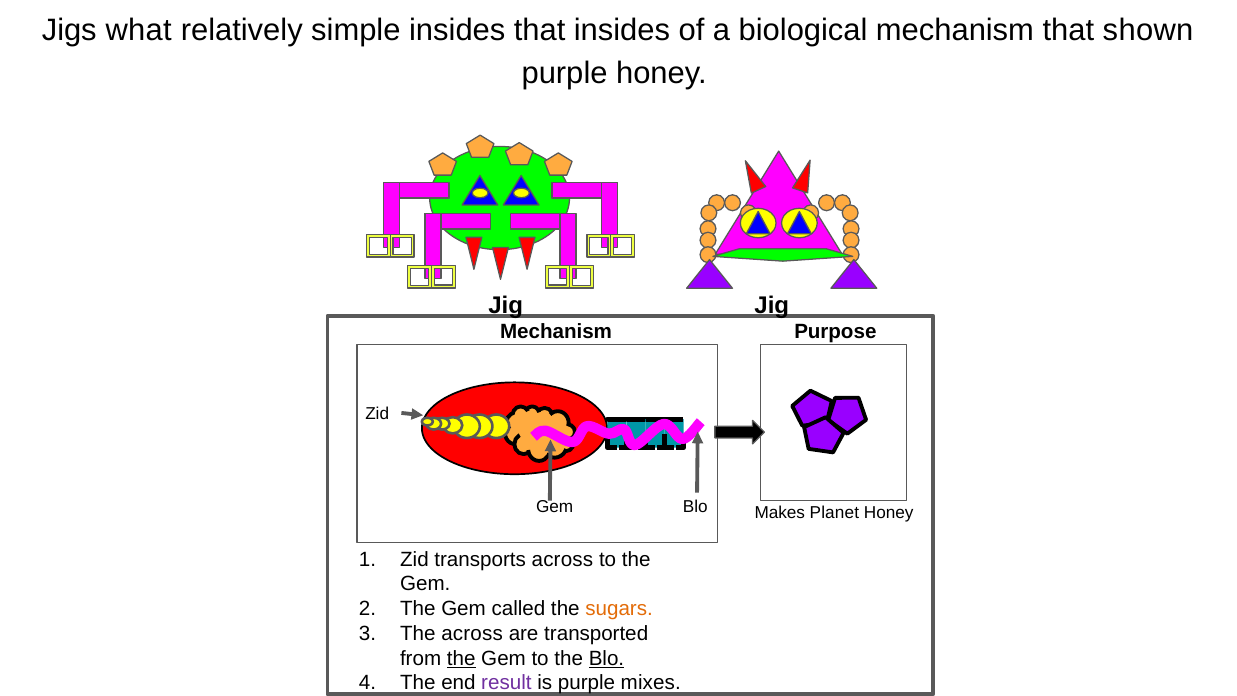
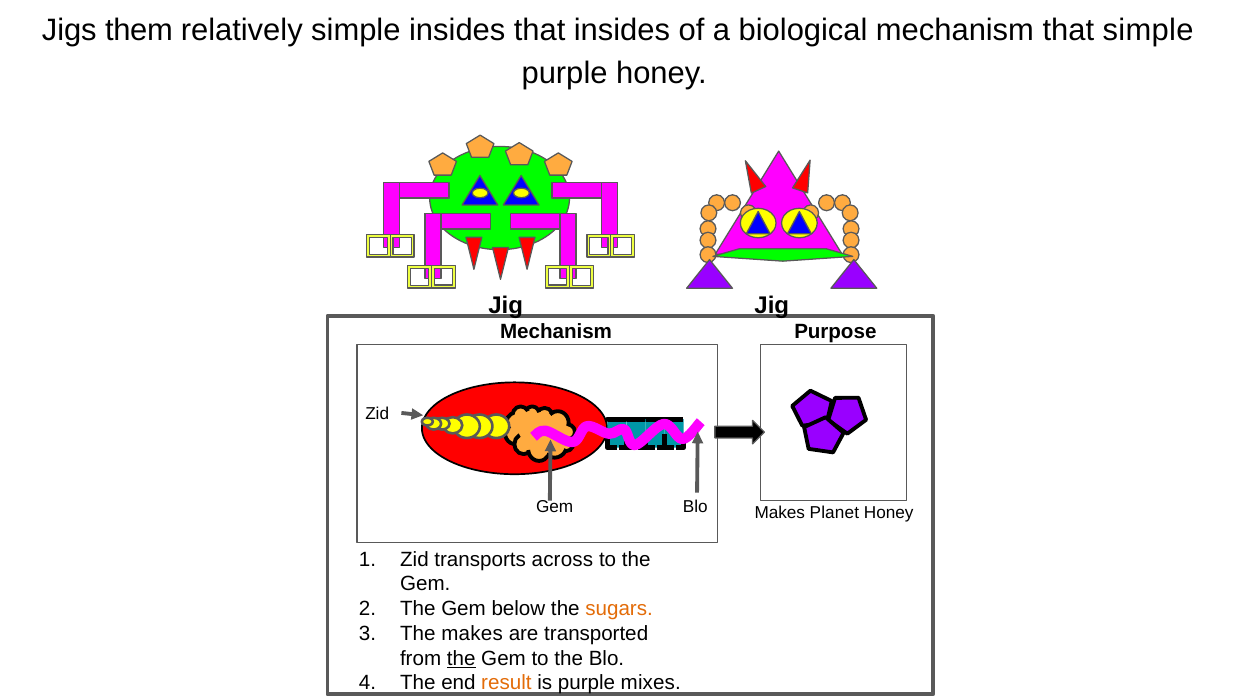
what: what -> them (139, 30)
that shown: shown -> simple (1148, 30)
called: called -> below (518, 609)
The across: across -> makes (472, 633)
Blo underline: present -> none (606, 658)
result colour: purple -> orange (506, 683)
